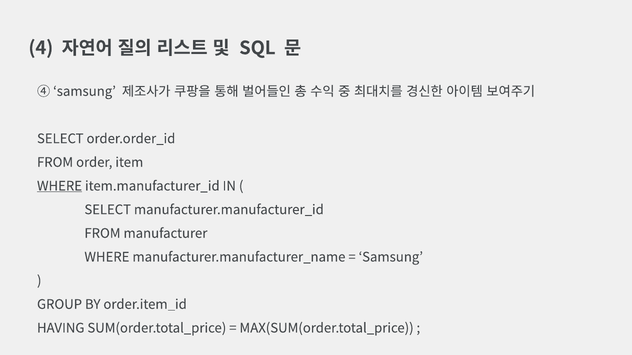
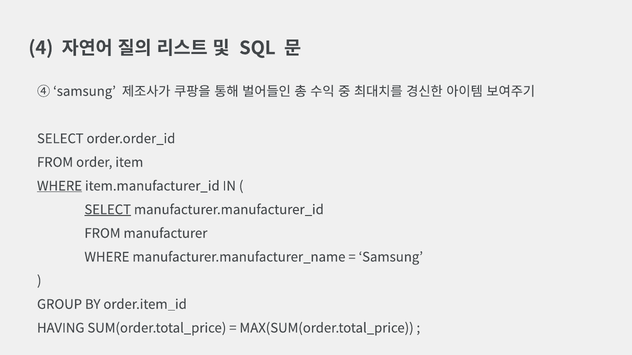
SELECT underline: none -> present (108, 210)
